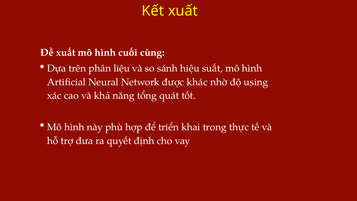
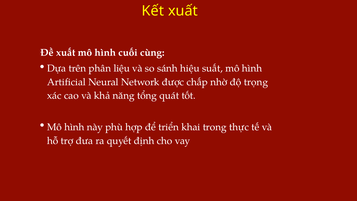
khác: khác -> chấp (197, 82)
using: using -> trọng (256, 82)
